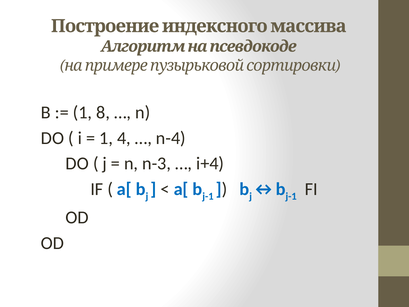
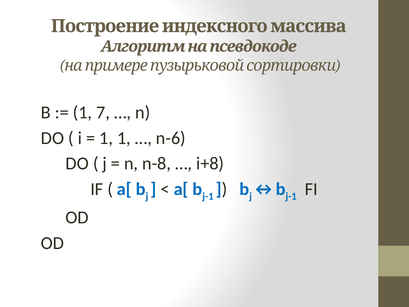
8: 8 -> 7 (103, 113)
1 4: 4 -> 1 (124, 138)
n-4: n-4 -> n-6 (171, 138)
n-3: n-3 -> n-8 (157, 164)
i+4: i+4 -> i+8 (210, 164)
